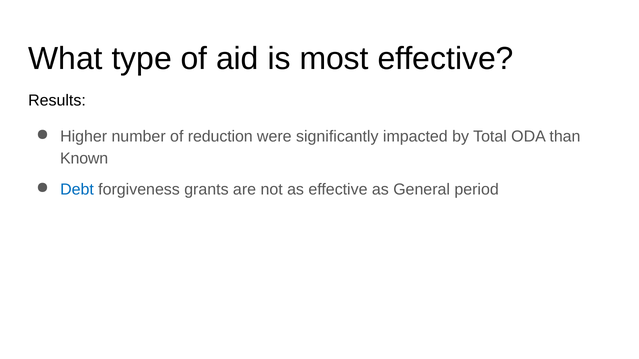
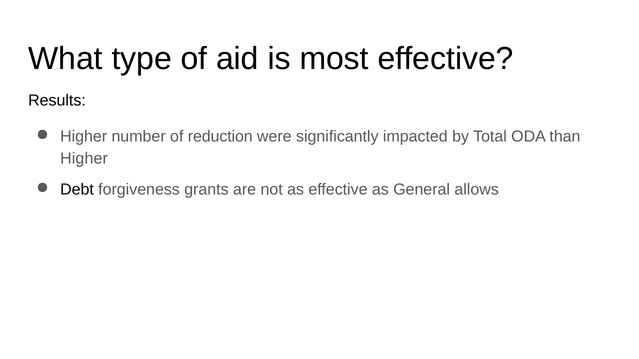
Known: Known -> Higher (84, 159)
Debt colour: blue -> black (77, 190)
period: period -> allows (477, 190)
